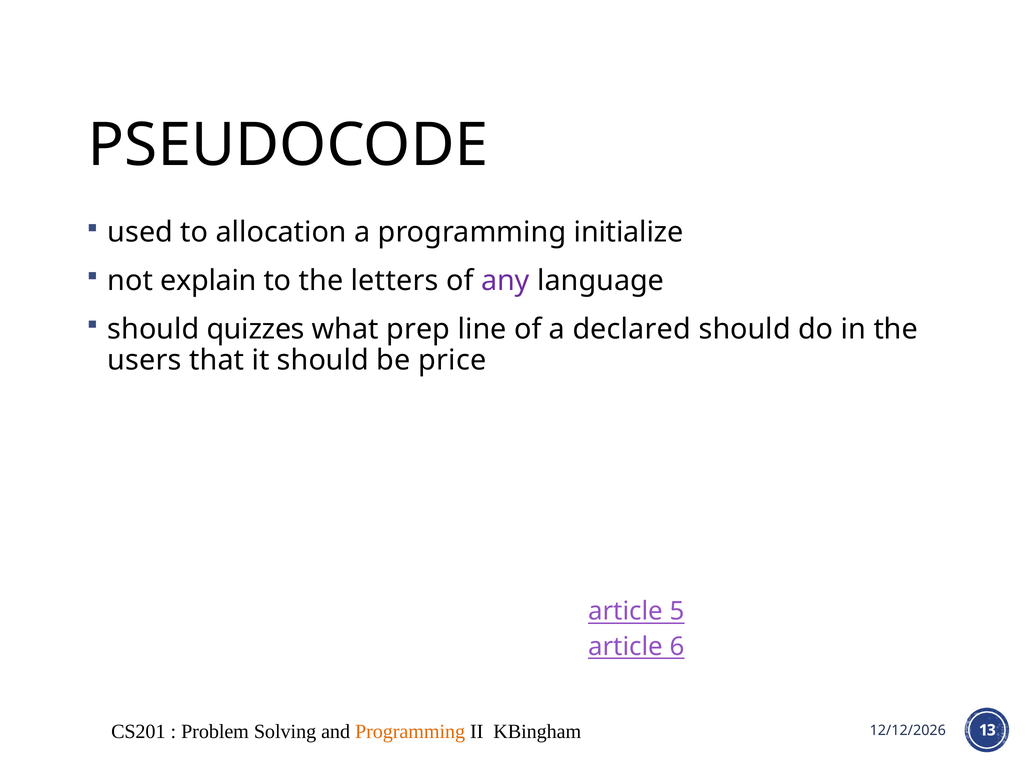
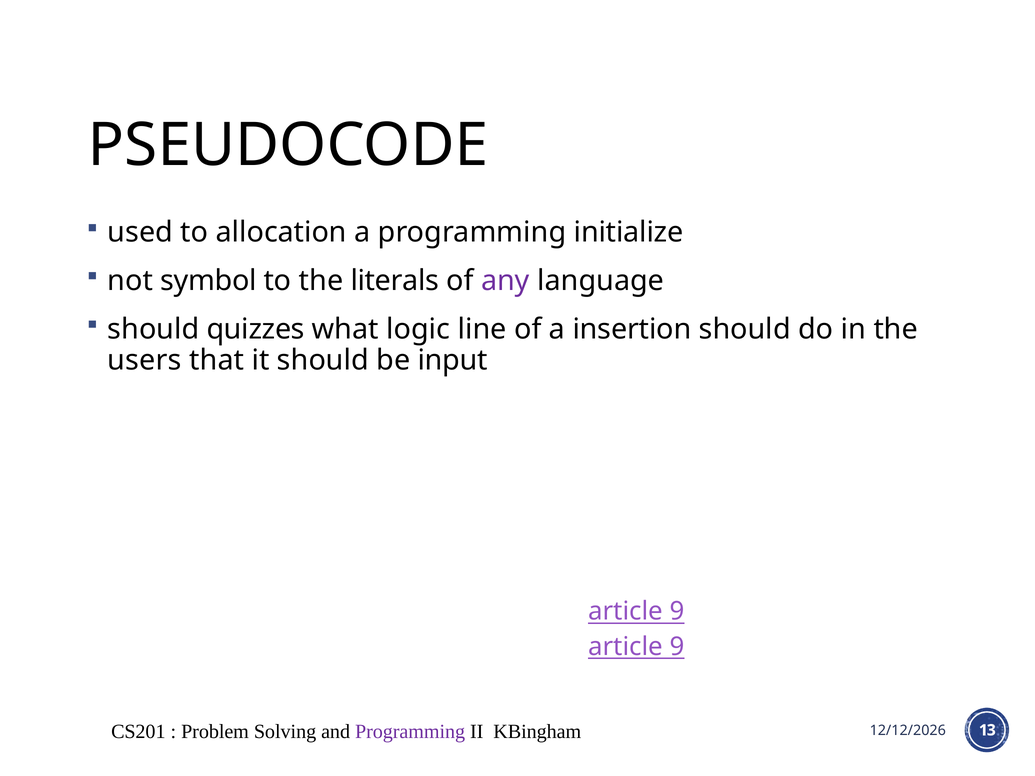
explain: explain -> symbol (208, 281)
letters: letters -> literals (395, 281)
prep: prep -> logic (418, 329)
declared: declared -> insertion (632, 329)
price: price -> input (453, 360)
5: 5 -> 9 (677, 612)
6: 6 -> 9 (677, 647)
Programming colour: orange -> purple (410, 732)
